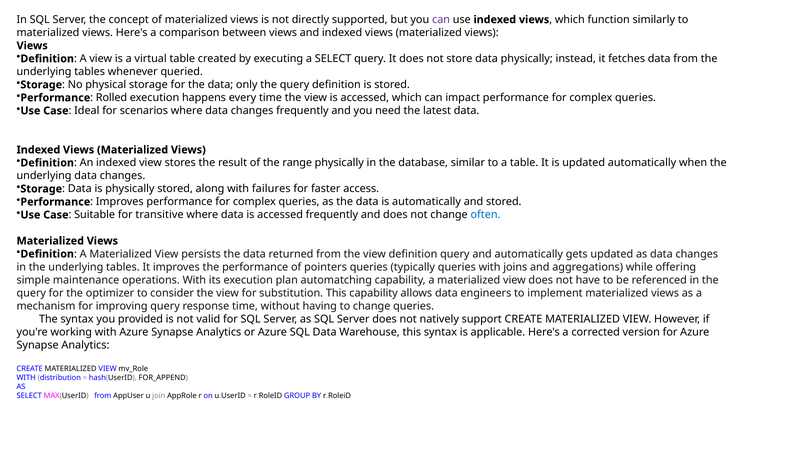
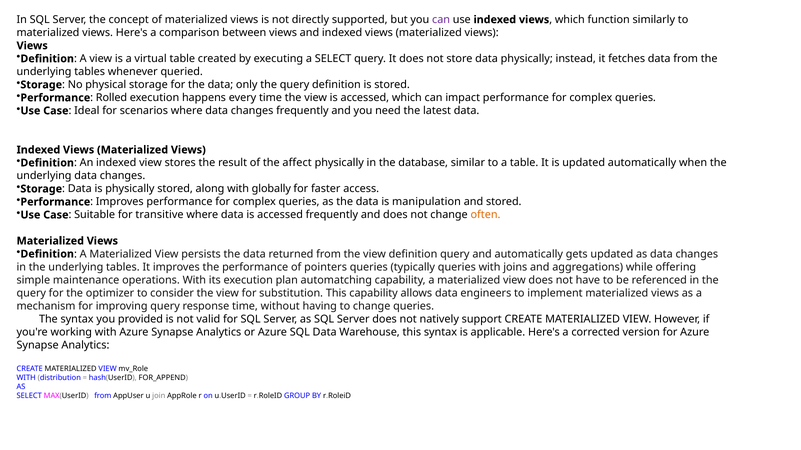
range: range -> affect (297, 163)
failures: failures -> globally (271, 189)
is automatically: automatically -> manipulation (427, 202)
often colour: blue -> orange (486, 215)
